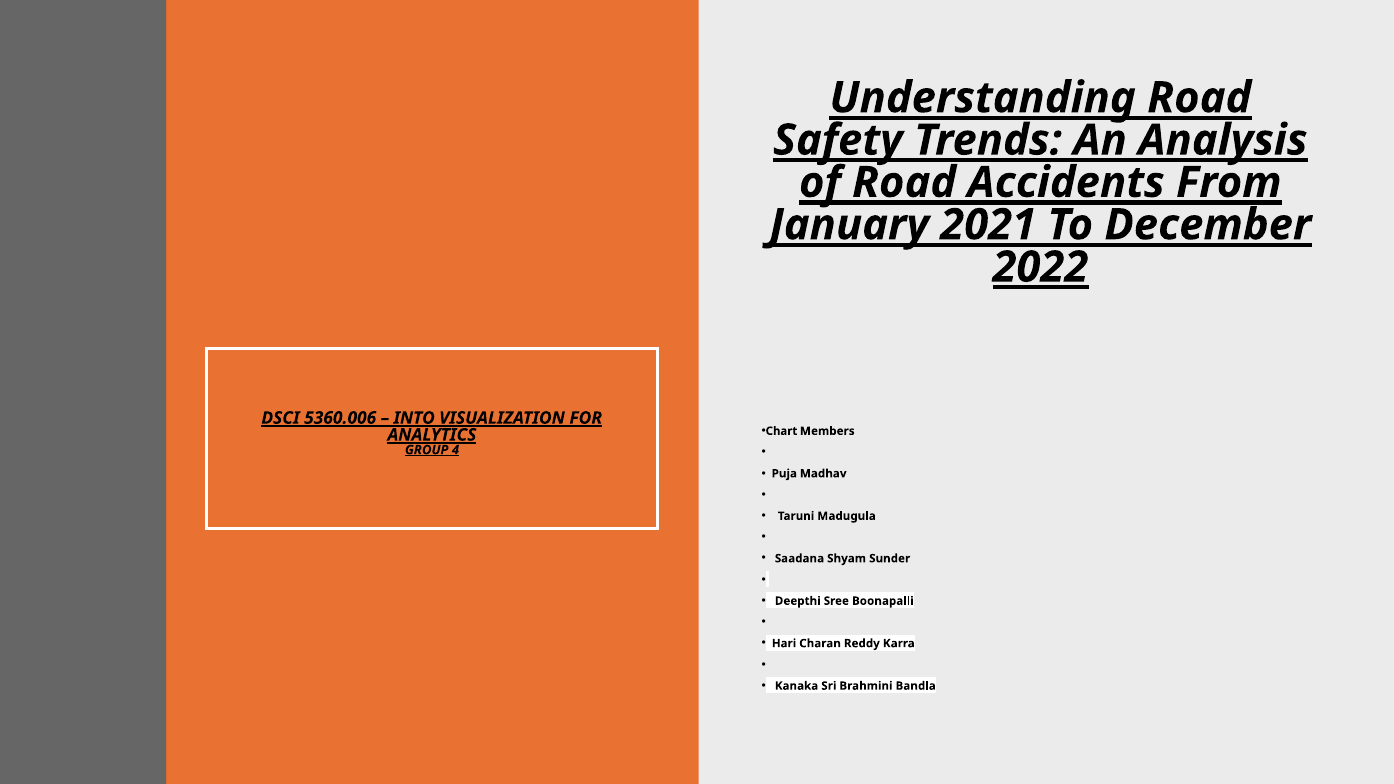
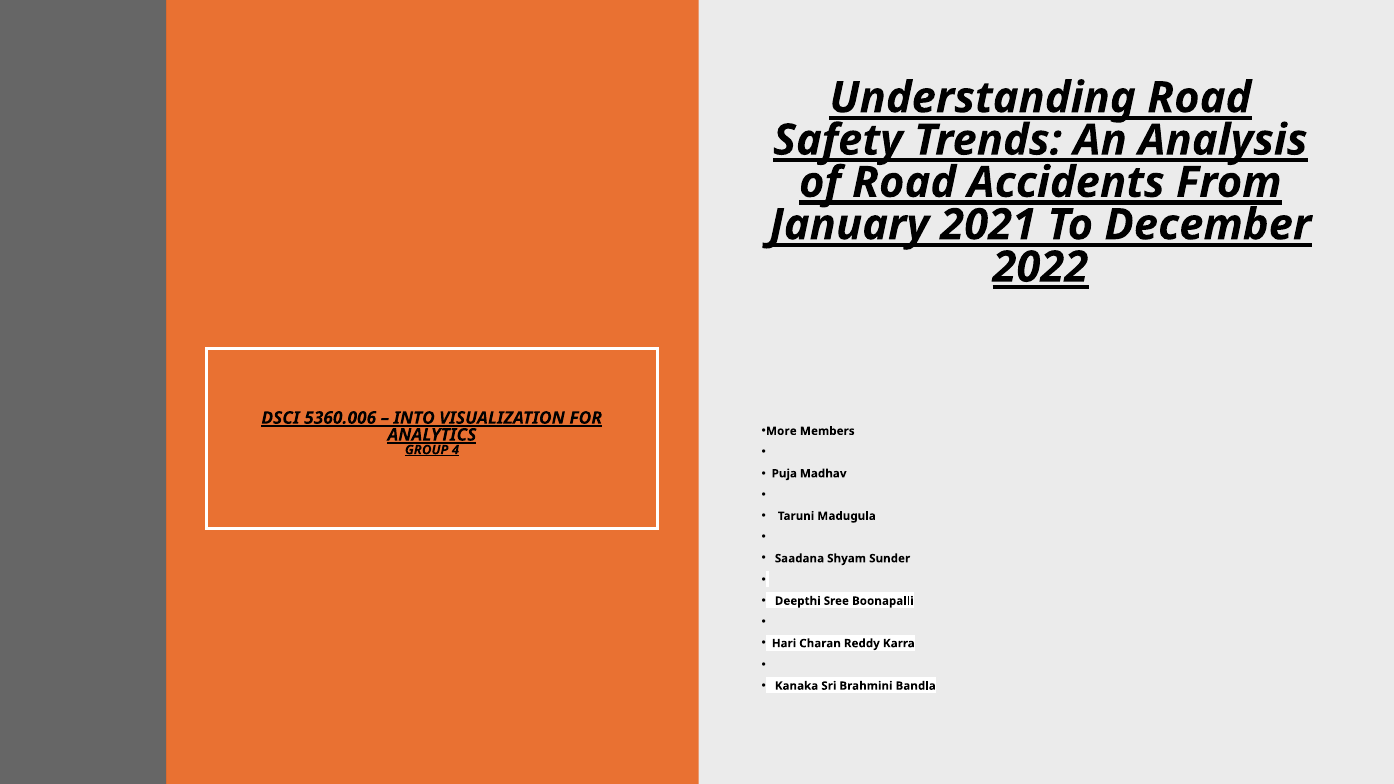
Chart: Chart -> More (781, 431)
